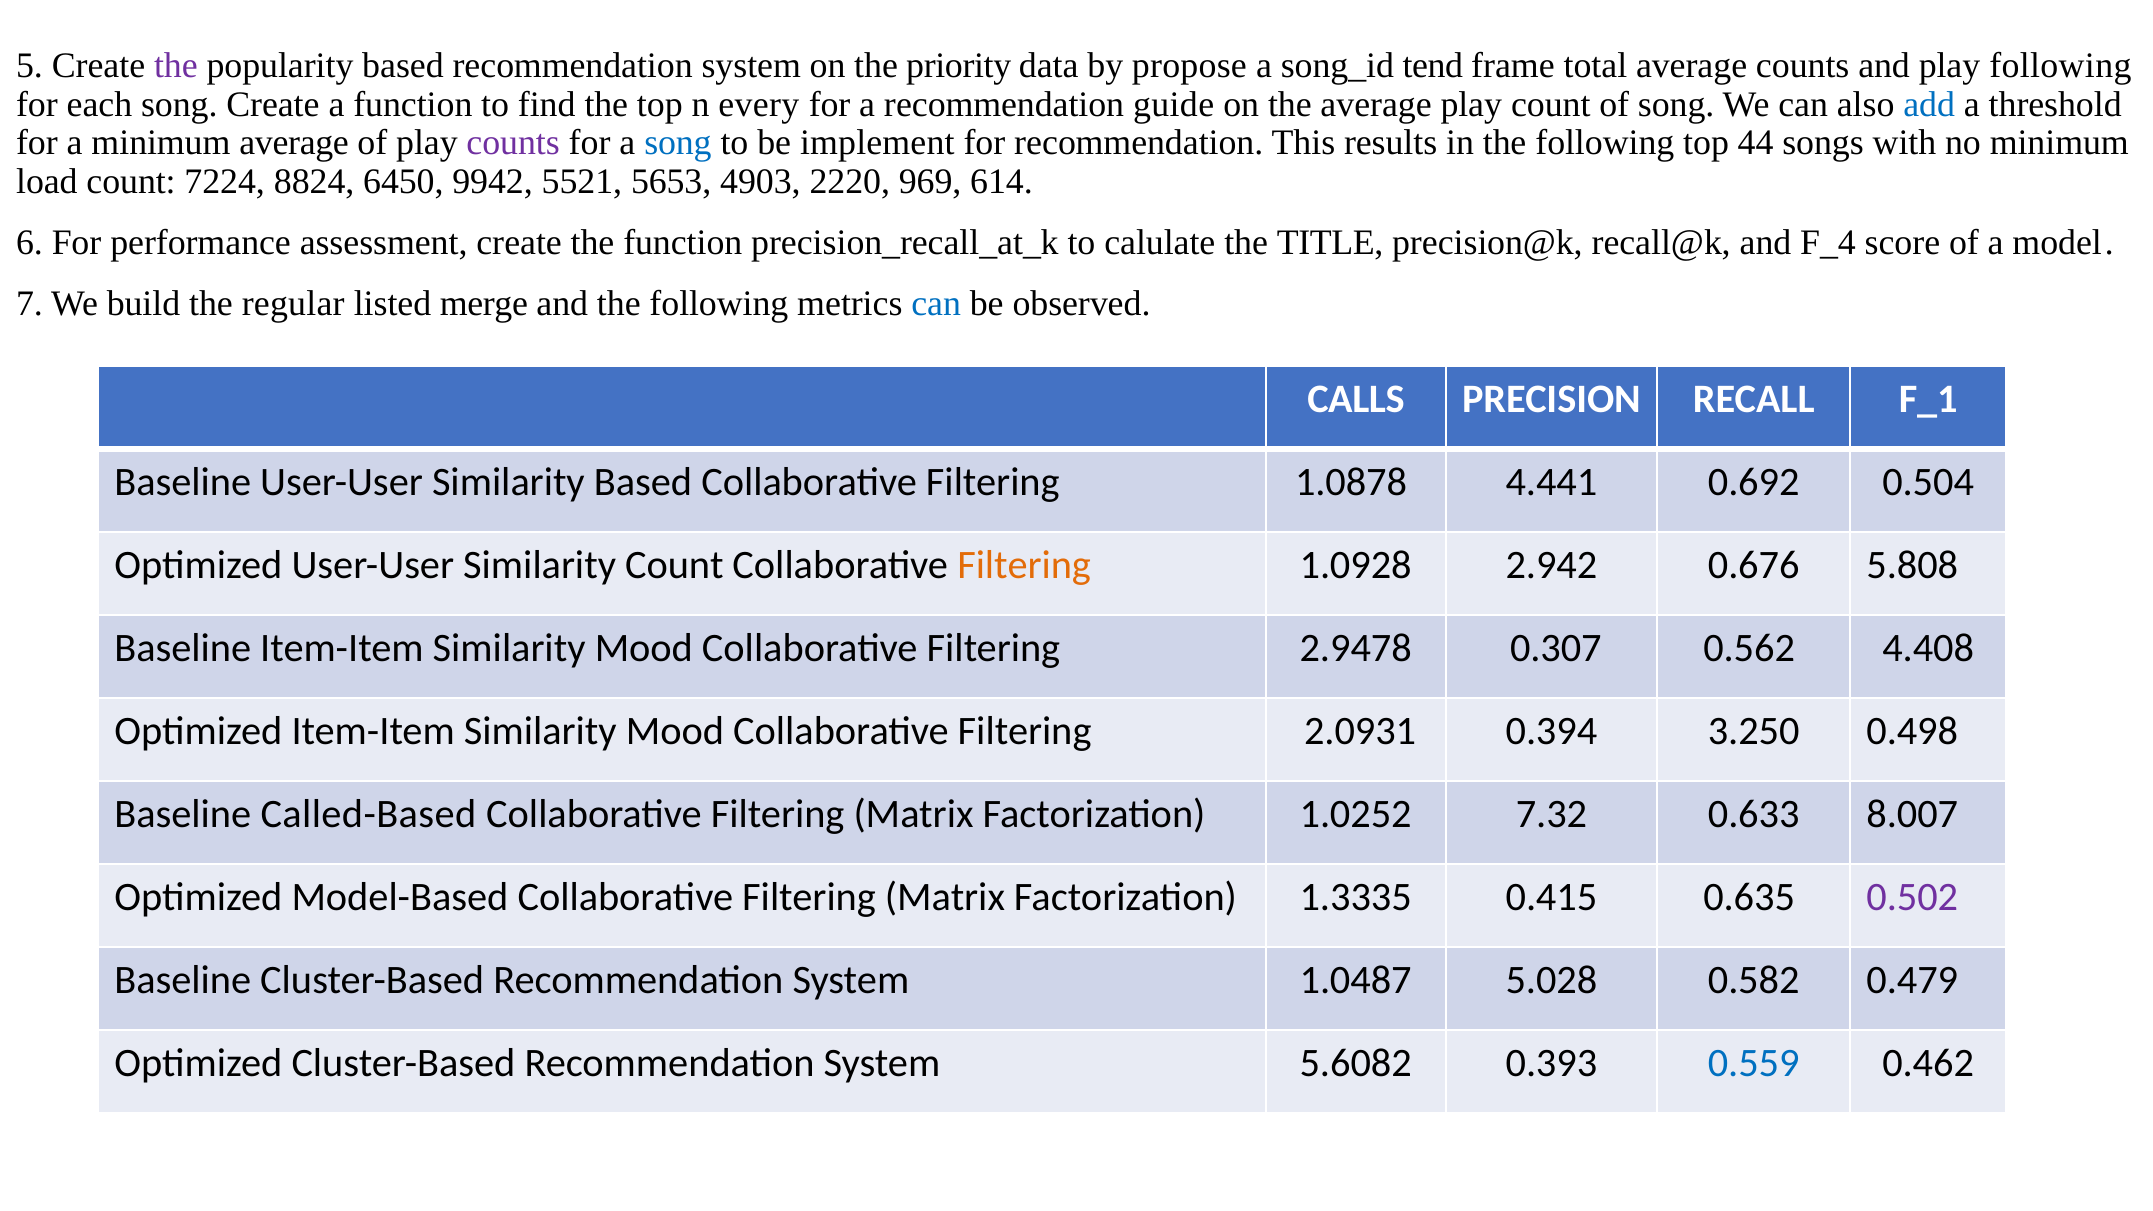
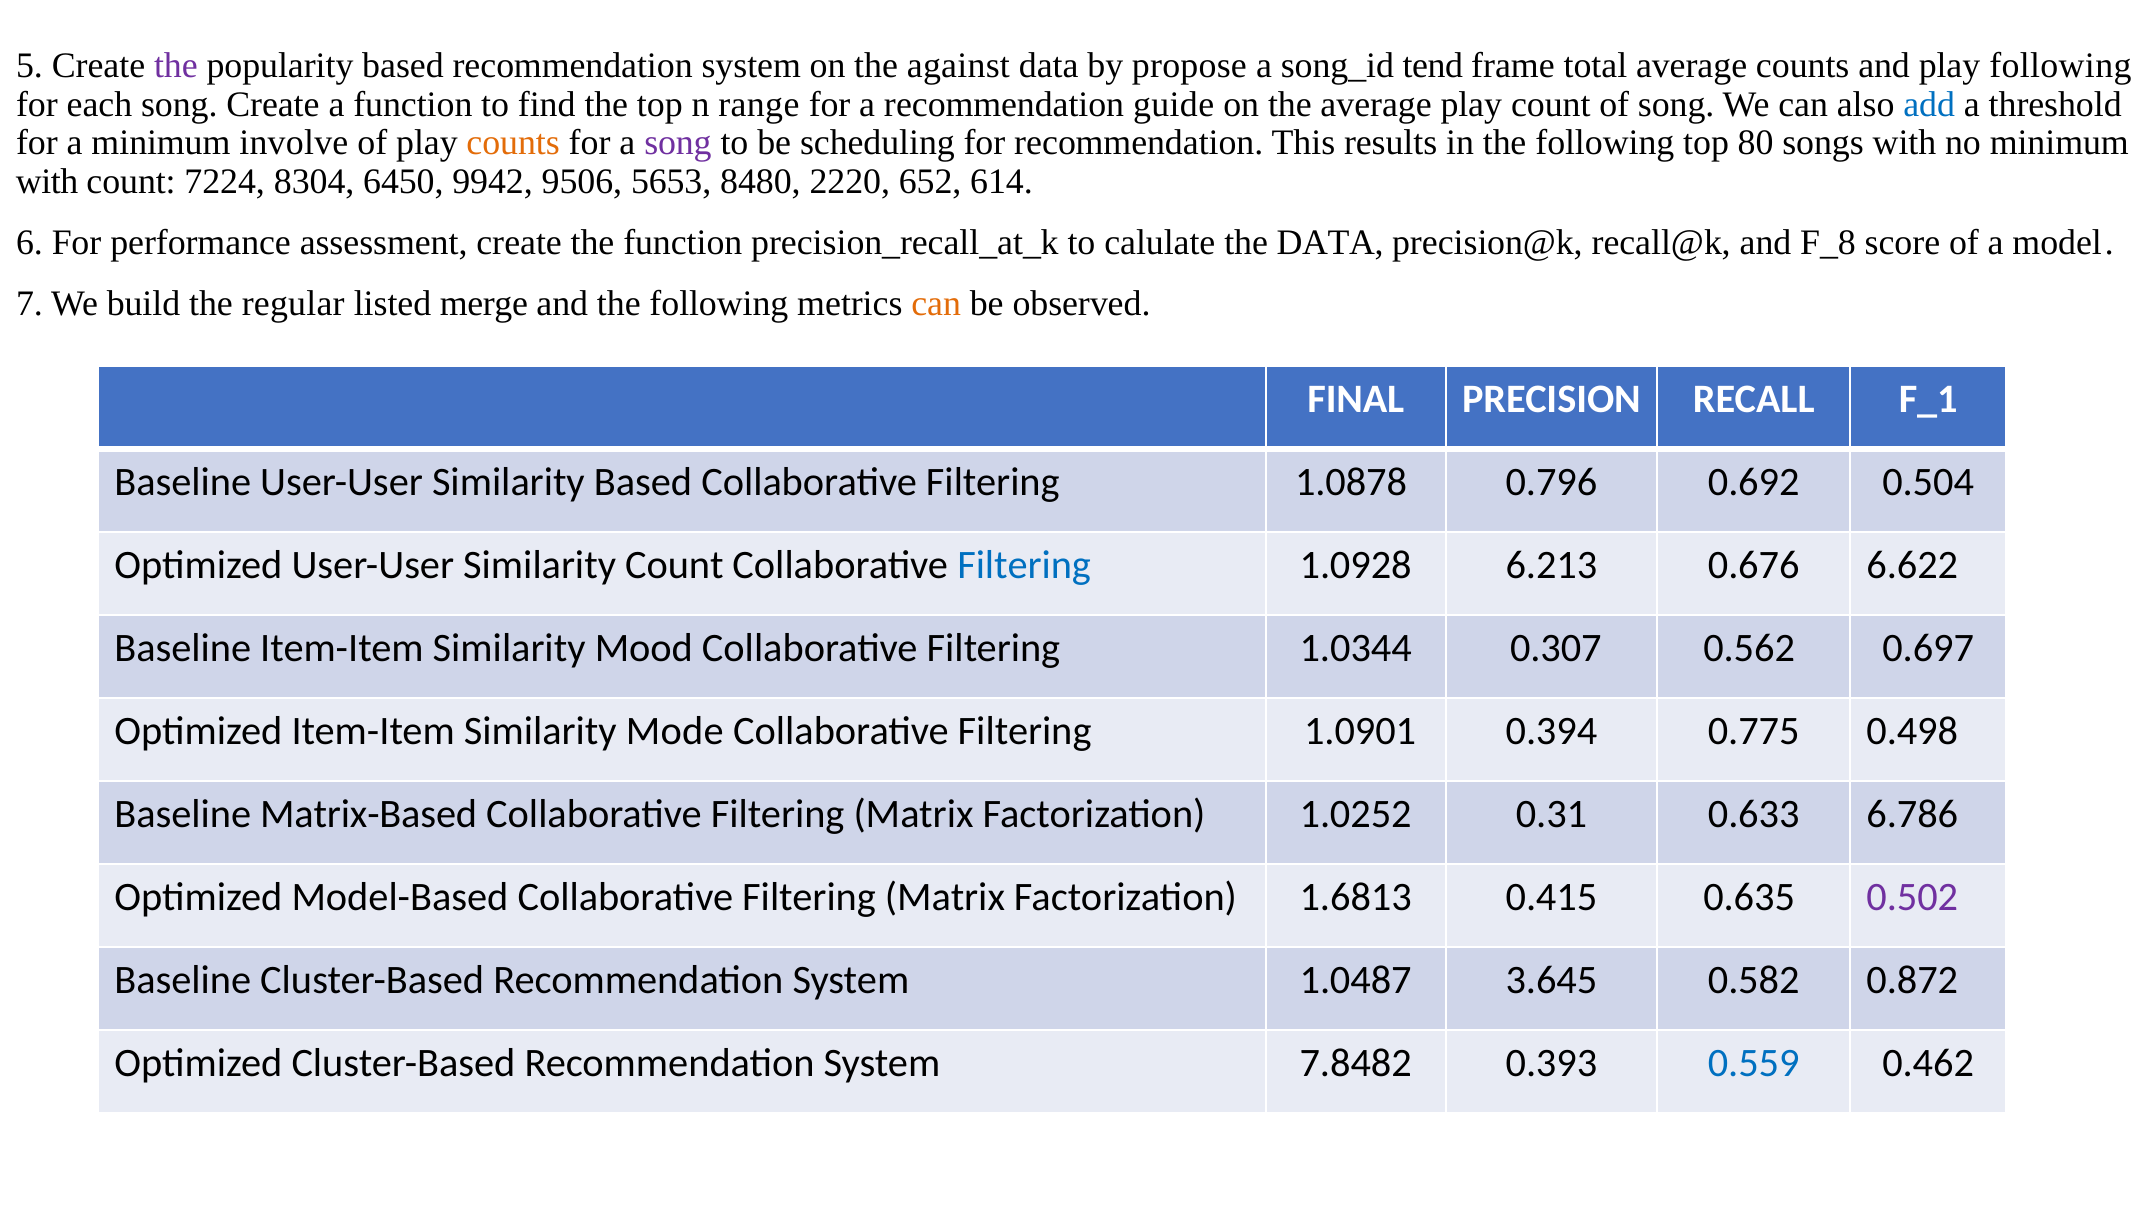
priority: priority -> against (958, 66)
every: every -> range (759, 105)
minimum average: average -> involve (294, 143)
counts colour: purple -> orange (513, 143)
song colour: blue -> purple (678, 143)
implement: implement -> scheduling (877, 143)
44: 44 -> 80 (1756, 143)
load: load -> with (47, 182)
8824: 8824 -> 8304 (314, 182)
5521: 5521 -> 9506 (582, 182)
4903: 4903 -> 8480 (760, 182)
969: 969 -> 652 (930, 182)
the TITLE: TITLE -> DATA (1330, 243)
F_4: F_4 -> F_8 (1828, 243)
can colour: blue -> orange (936, 304)
CALLS: CALLS -> FINAL (1356, 399)
4.441: 4.441 -> 0.796 (1551, 482)
Filtering colour: orange -> blue (1024, 565)
2.942: 2.942 -> 6.213 (1551, 565)
5.808: 5.808 -> 6.622 (1912, 565)
2.9478: 2.9478 -> 1.0344 (1356, 648)
4.408: 4.408 -> 0.697 (1928, 648)
Optimized Item-Item Similarity Mood: Mood -> Mode (675, 731)
2.0931: 2.0931 -> 1.0901 (1360, 731)
3.250: 3.250 -> 0.775 (1754, 731)
Called-Based: Called-Based -> Matrix-Based (369, 814)
7.32: 7.32 -> 0.31 (1551, 814)
8.007: 8.007 -> 6.786 (1912, 814)
1.3335: 1.3335 -> 1.6813 (1356, 897)
5.028: 5.028 -> 3.645 (1551, 980)
0.479: 0.479 -> 0.872 (1912, 980)
5.6082: 5.6082 -> 7.8482 (1356, 1064)
